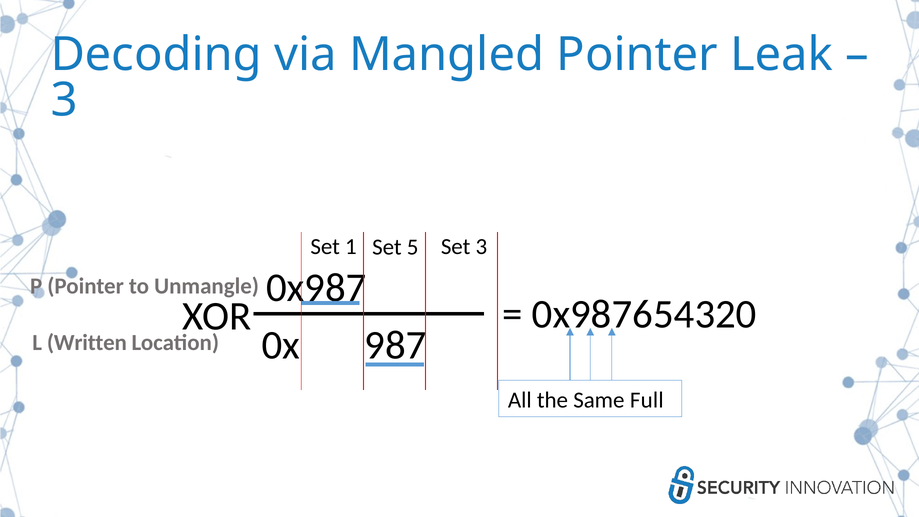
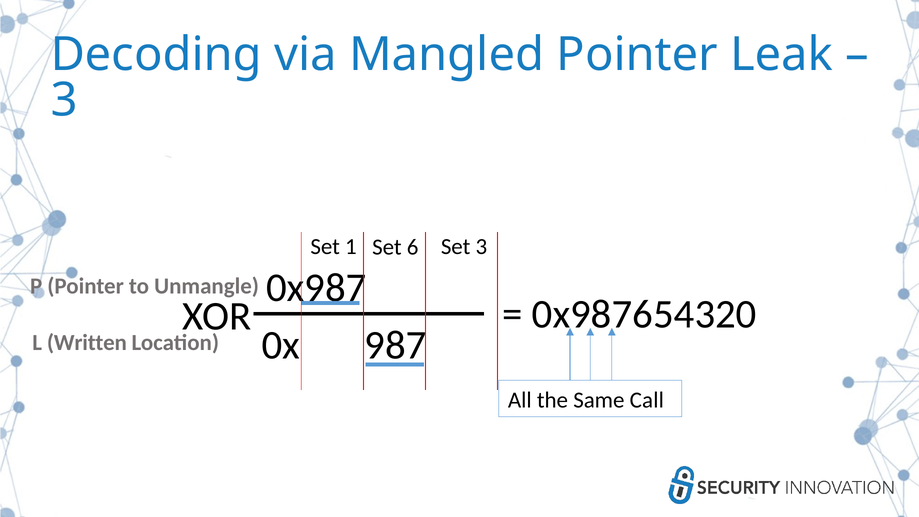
5: 5 -> 6 (413, 247)
Full: Full -> Call (647, 400)
